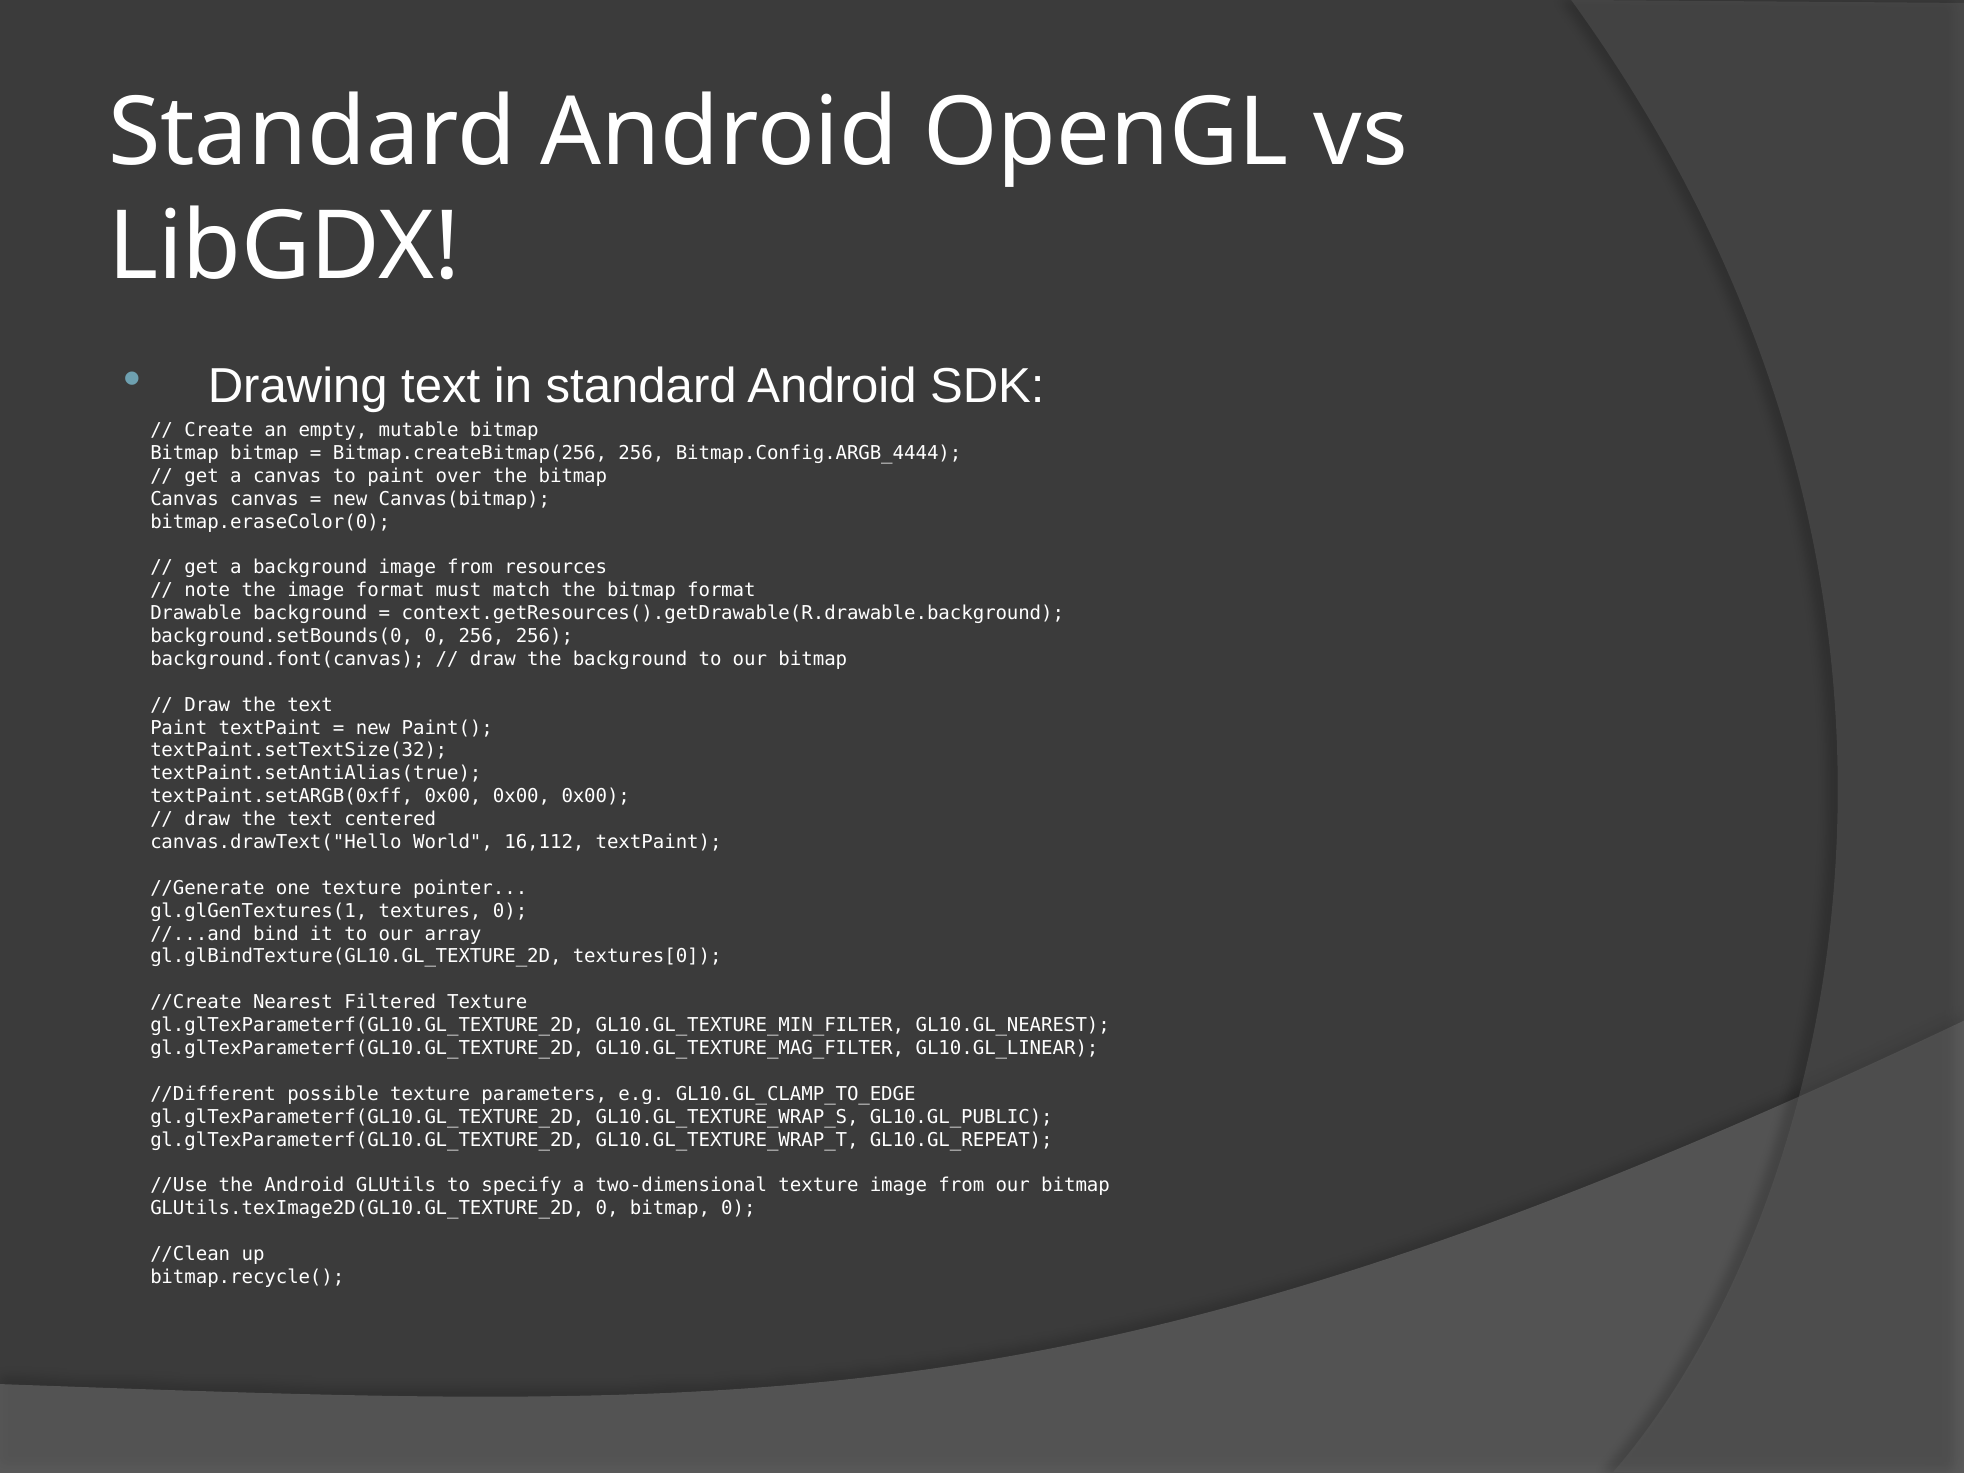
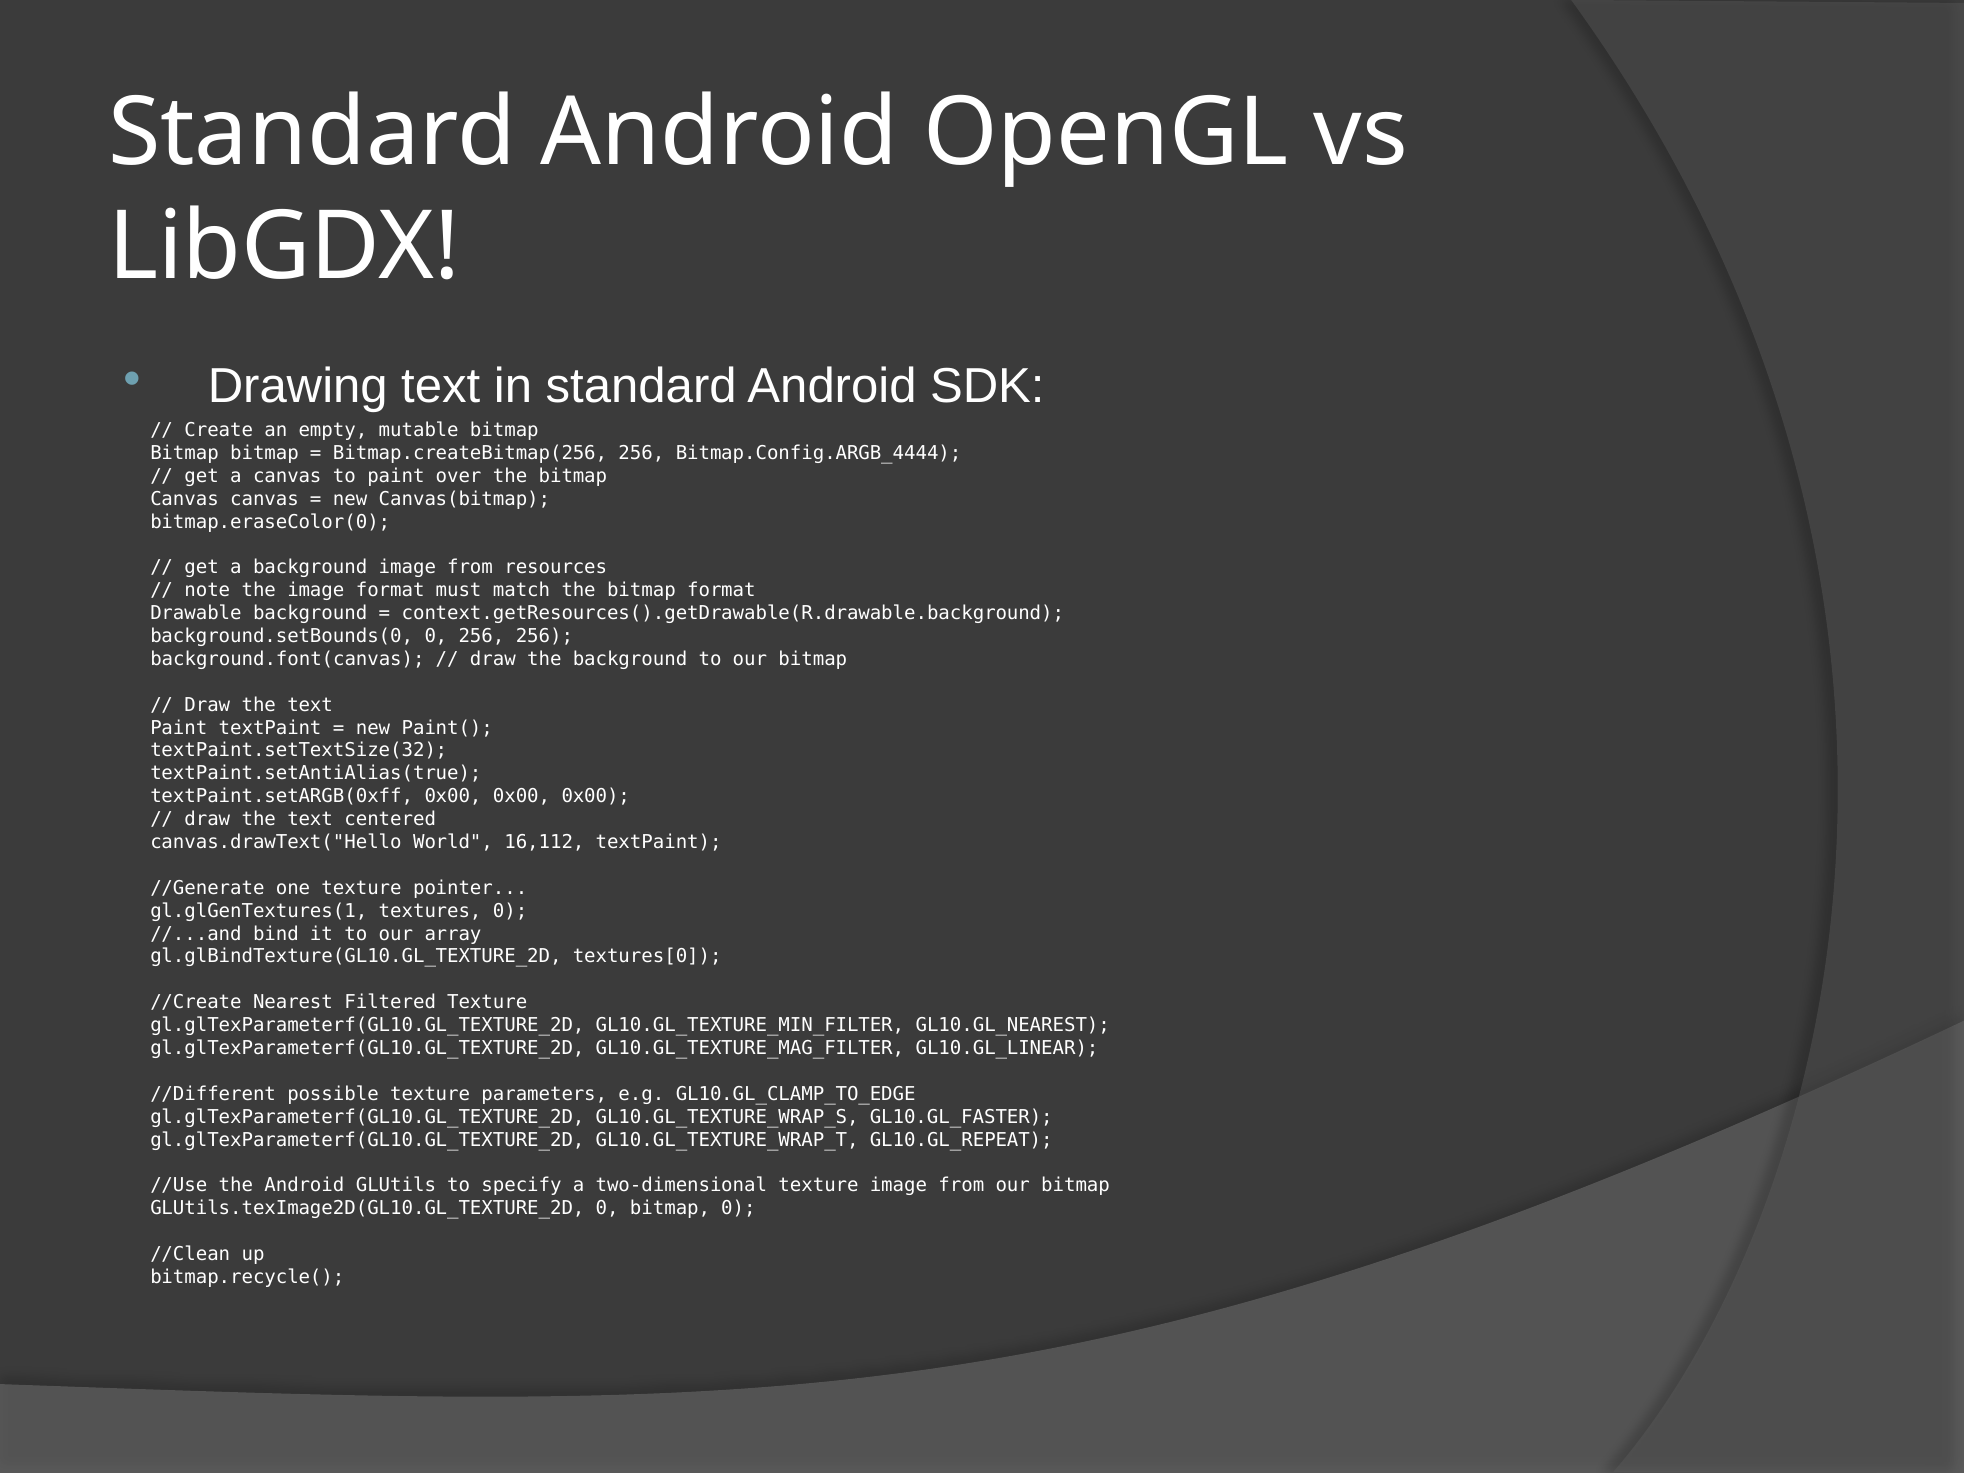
GL10.GL_PUBLIC: GL10.GL_PUBLIC -> GL10.GL_FASTER (961, 1117)
